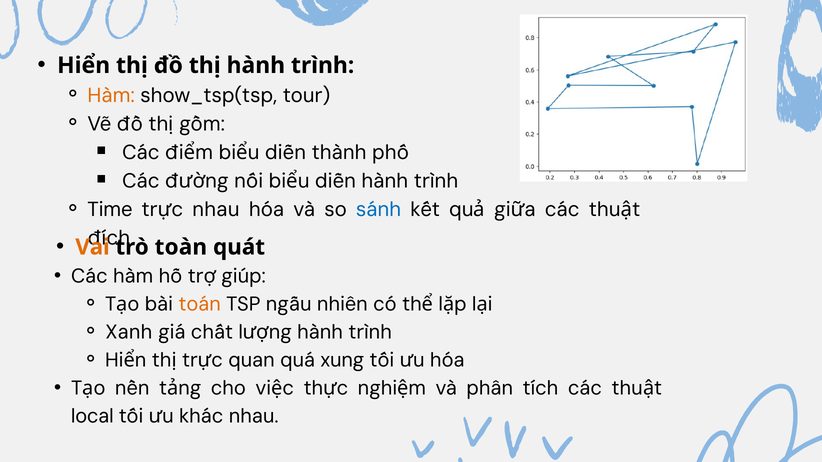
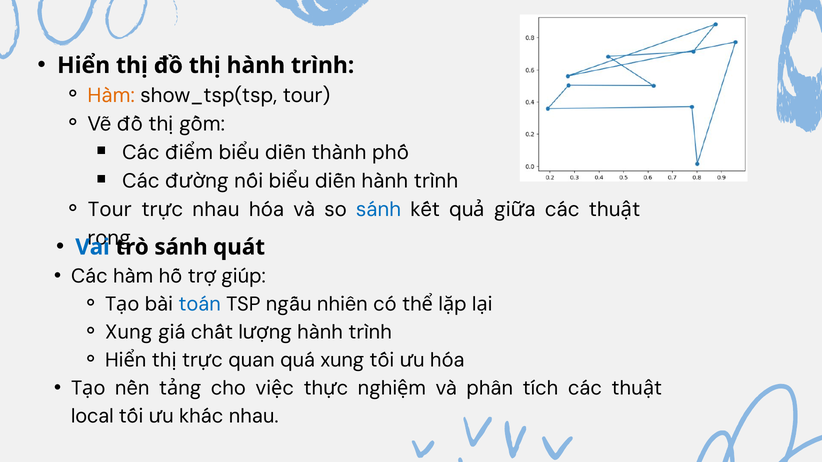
Time: Time -> Tour (110, 210)
đích: đích -> rong (109, 238)
Vai colour: orange -> blue (93, 247)
trò toàn: toàn -> sánh (181, 247)
toán colour: orange -> blue (200, 305)
Xanh: Xanh -> Xung (129, 333)
